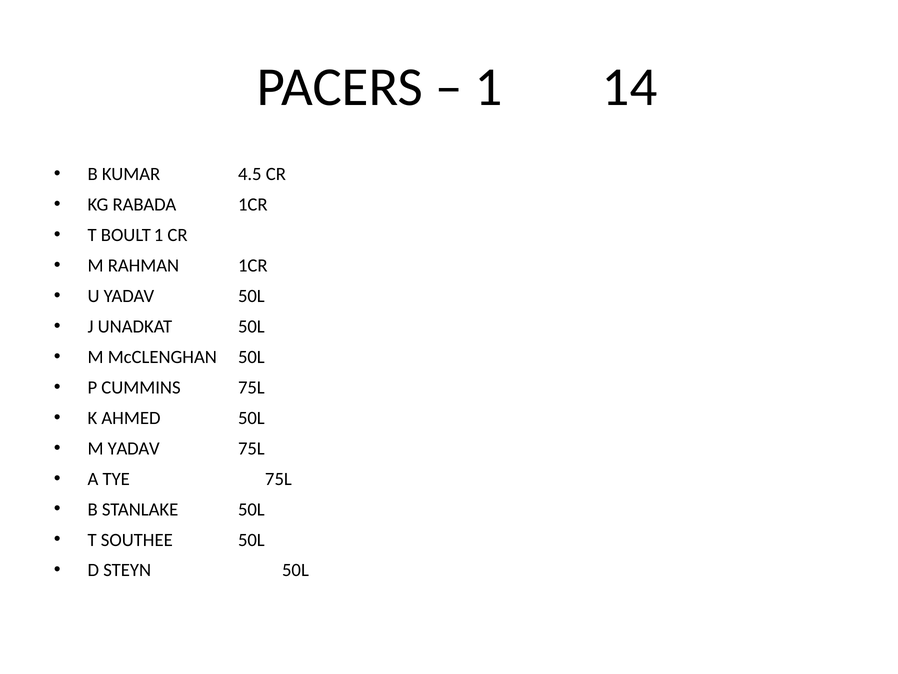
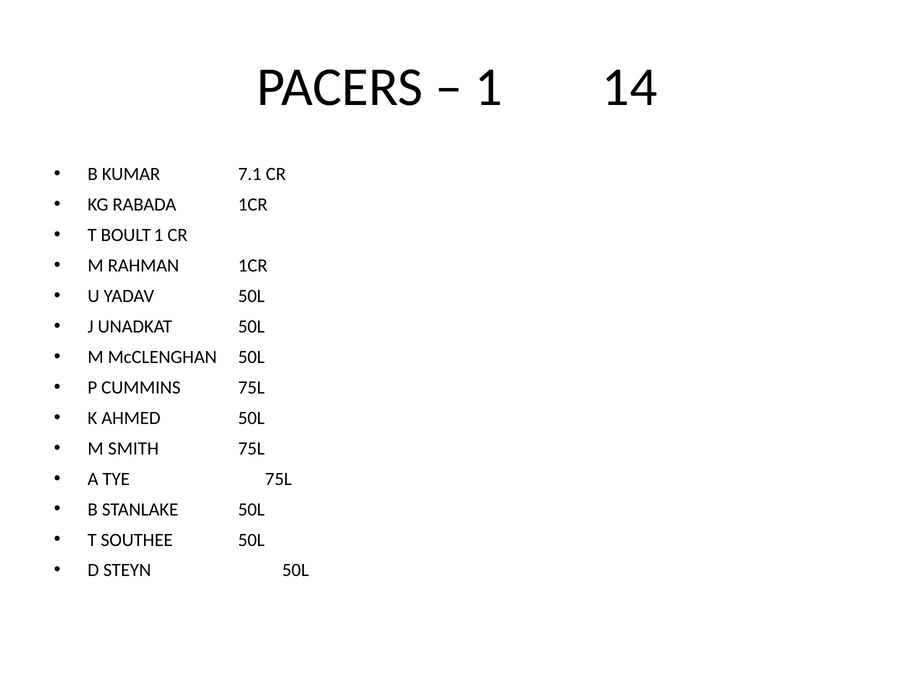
4.5: 4.5 -> 7.1 (250, 174)
M YADAV: YADAV -> SMITH (133, 448)
